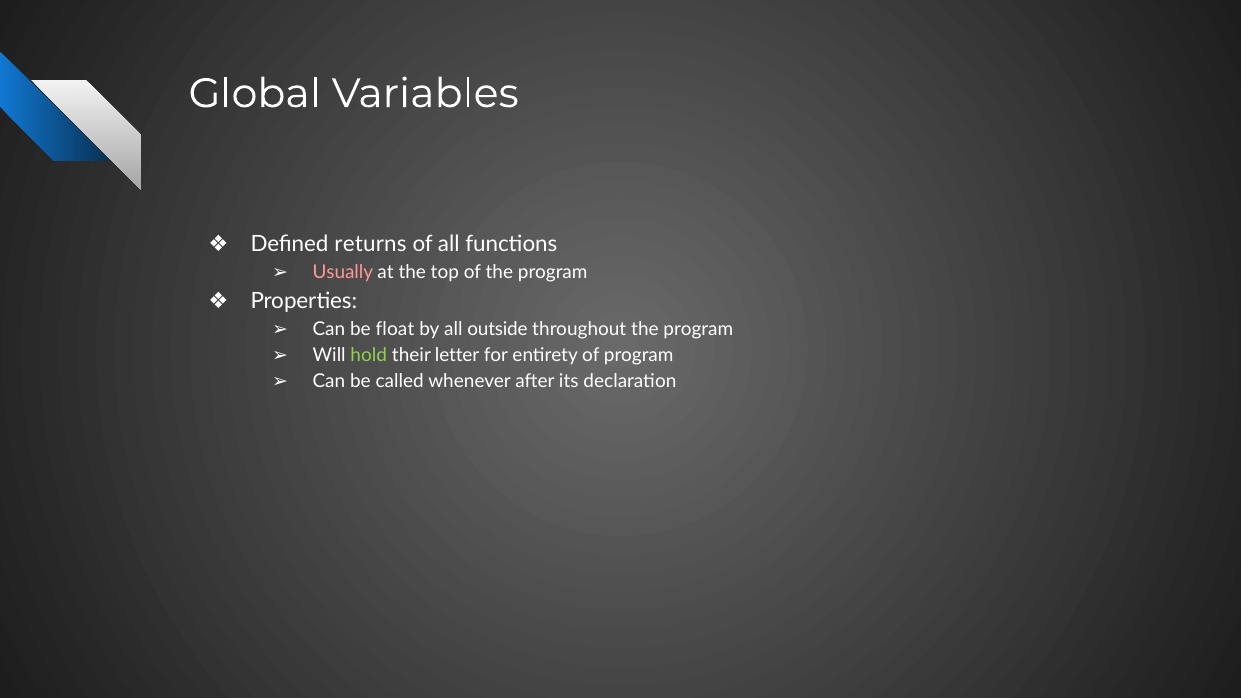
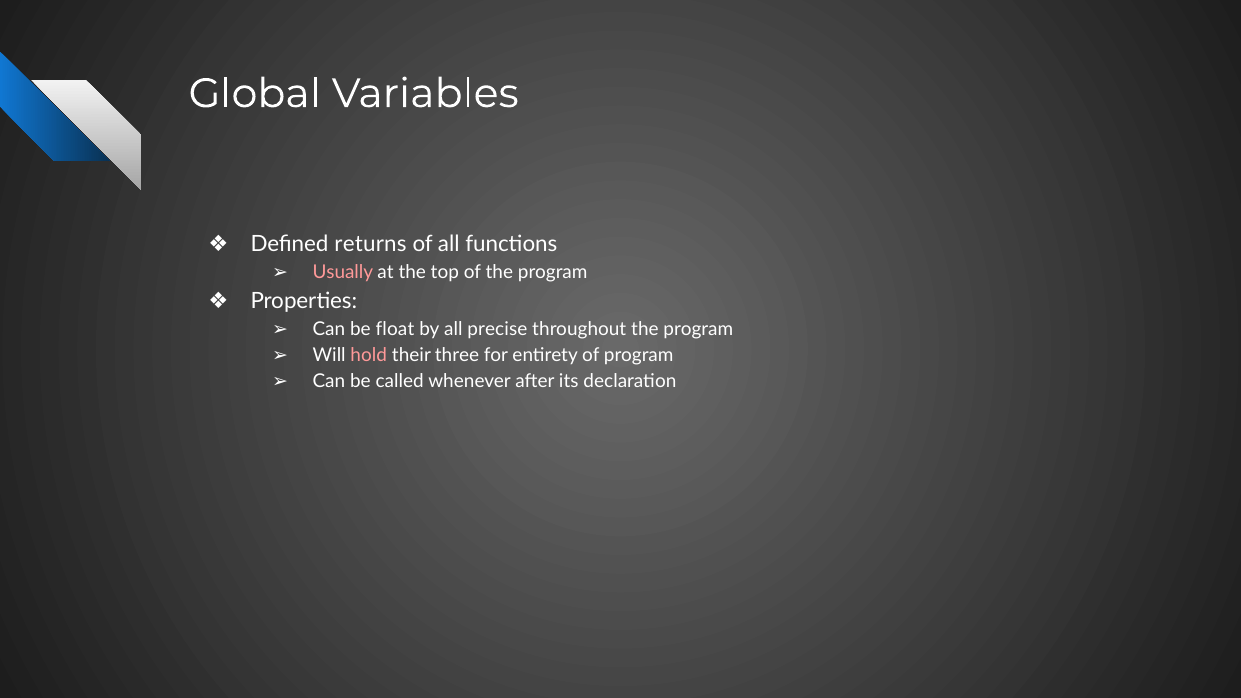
outside: outside -> precise (497, 329)
hold colour: light green -> pink (369, 355)
letter: letter -> three (457, 355)
